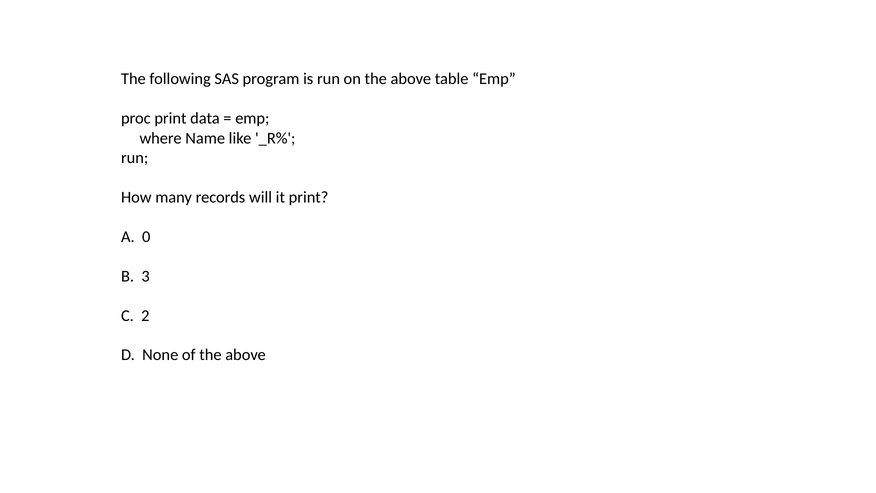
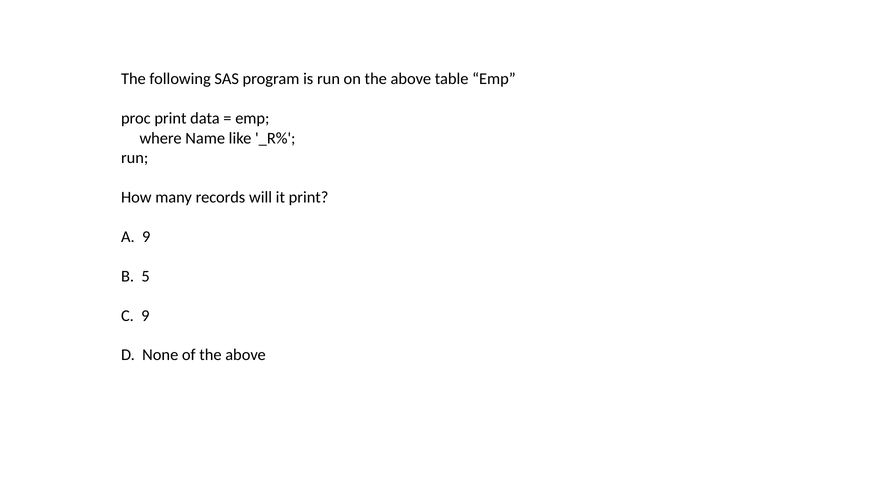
A 0: 0 -> 9 (146, 237)
3: 3 -> 5 (146, 276)
C 2: 2 -> 9 (145, 315)
